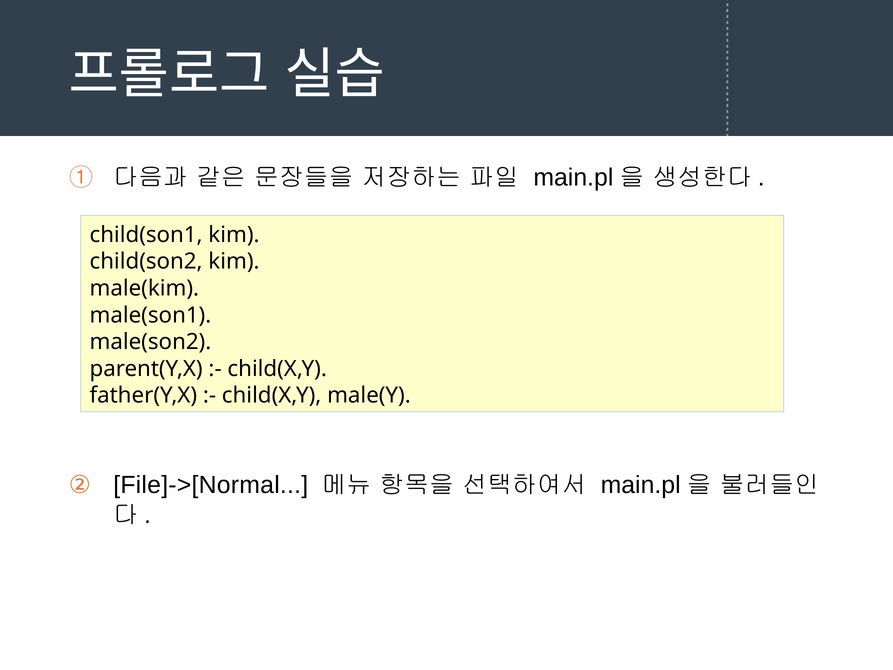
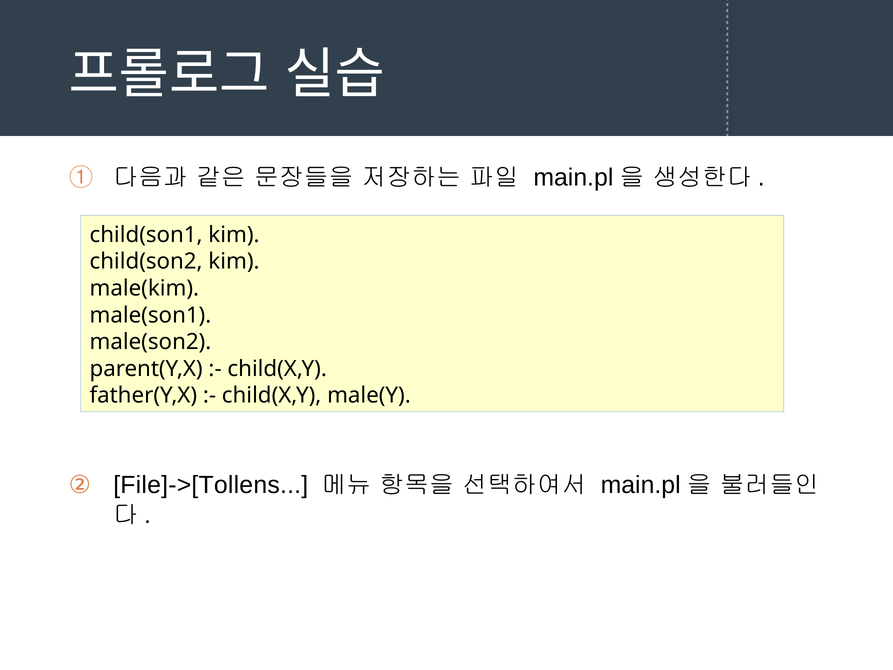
File]->[Normal: File]->[Normal -> File]->[Tollens (211, 485)
